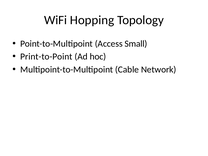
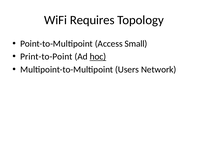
Hopping: Hopping -> Requires (92, 20)
hoc underline: none -> present (98, 57)
Cable: Cable -> Users (127, 70)
